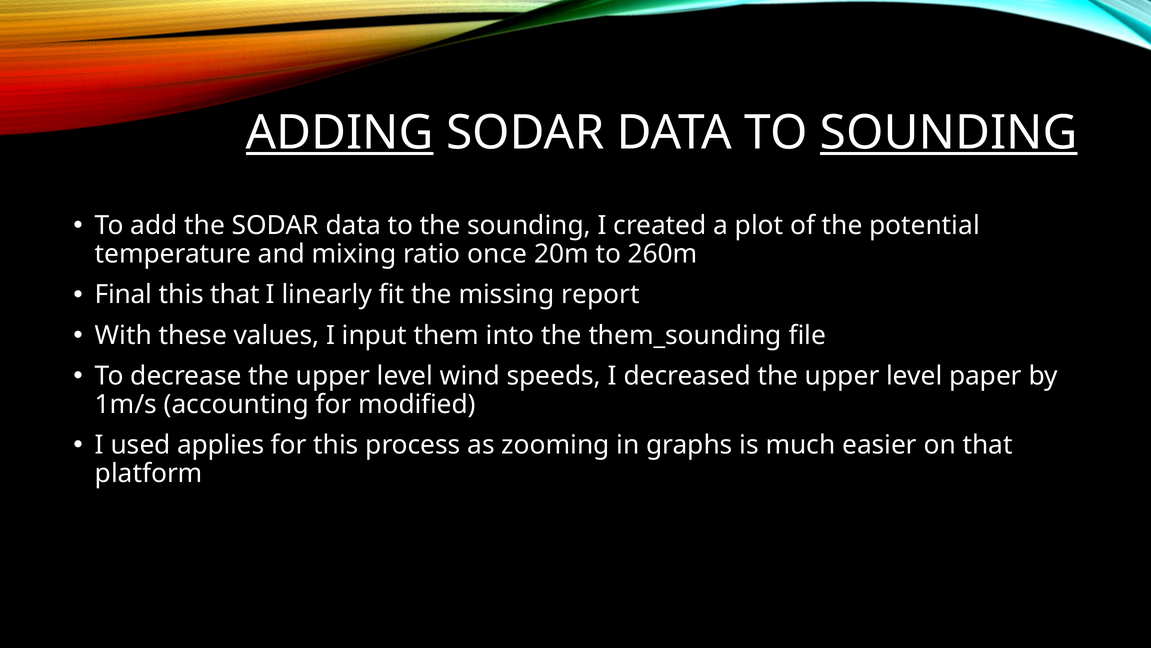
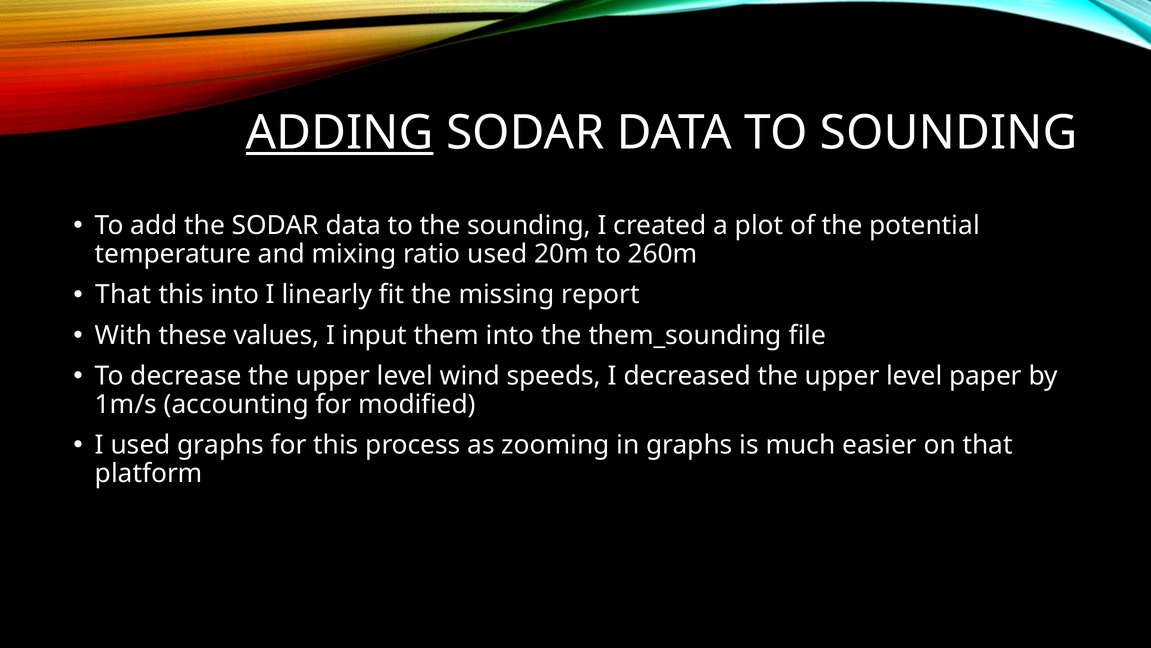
SOUNDING underline: present -> none (949, 133)
ratio once: once -> used (497, 254)
Final: Final -> That (123, 295)
this that: that -> into (235, 295)
used applies: applies -> graphs (221, 444)
